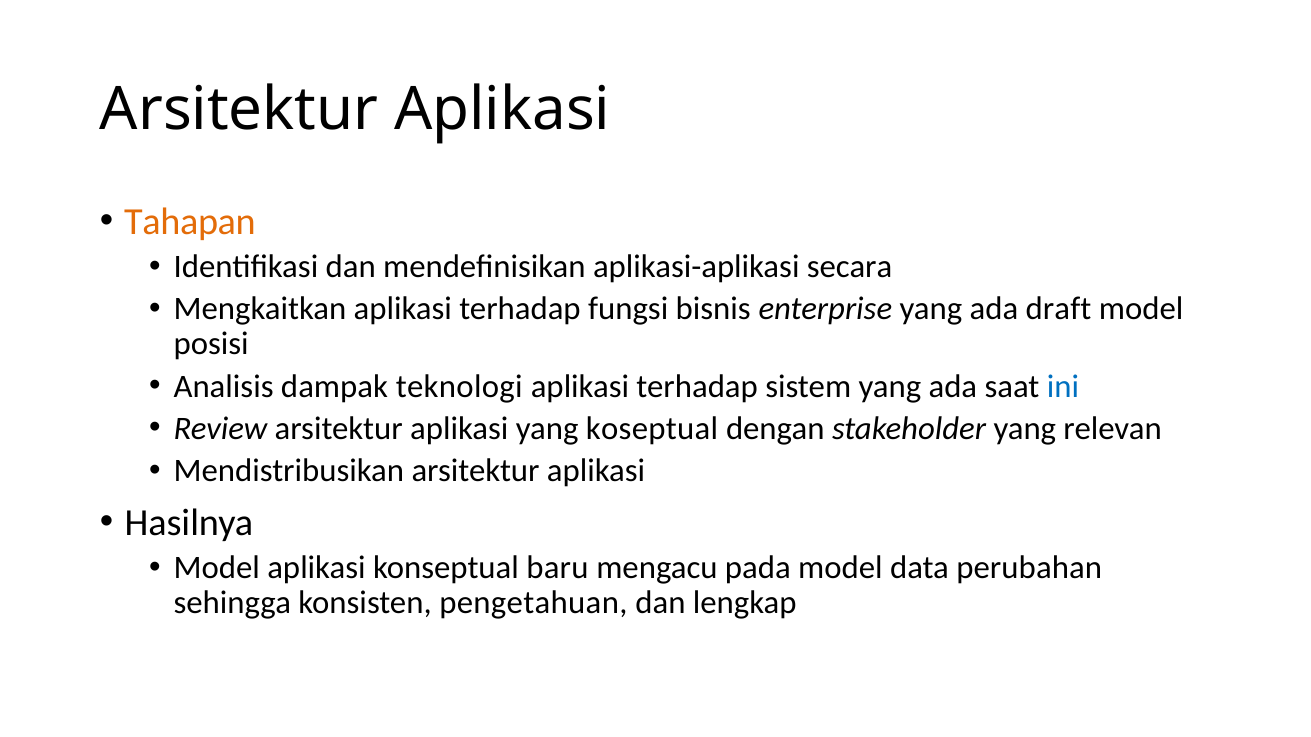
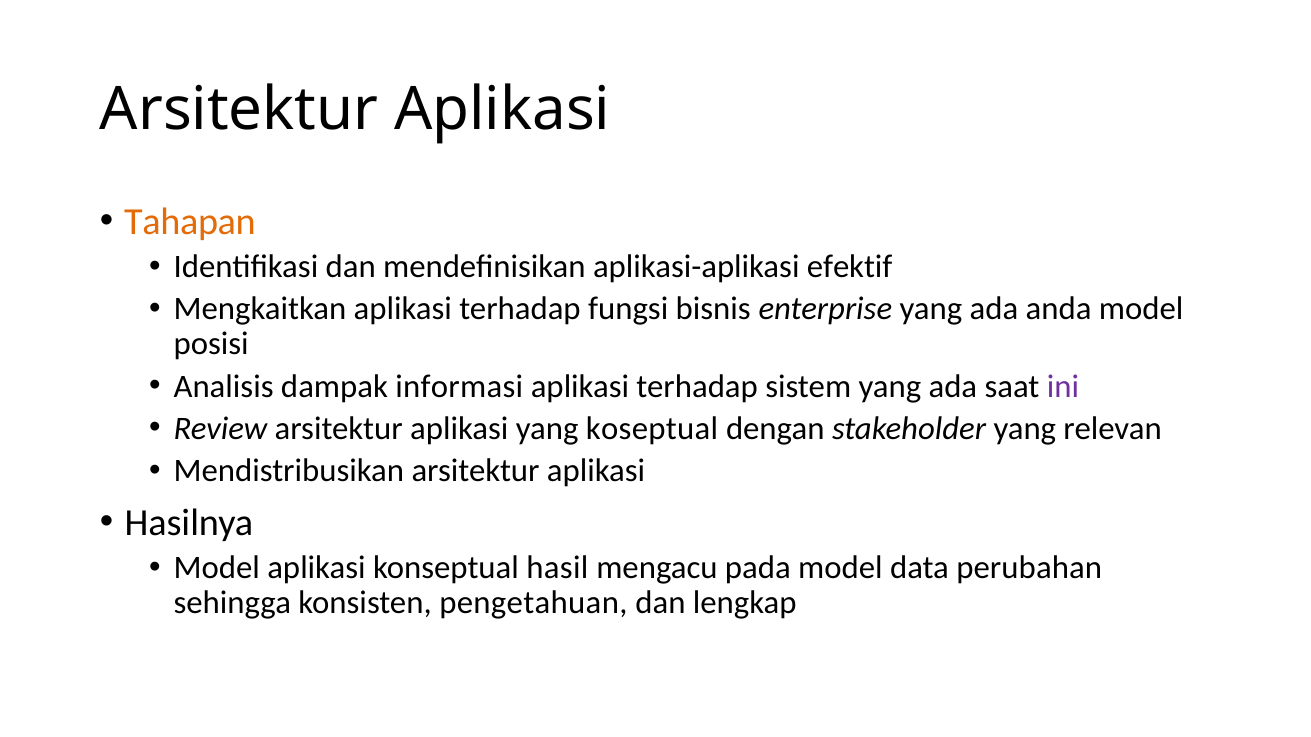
secara: secara -> efektif (850, 267)
draft: draft -> anda (1059, 309)
teknologi: teknologi -> informasi (459, 387)
ini colour: blue -> purple (1063, 387)
baru: baru -> hasil (557, 568)
